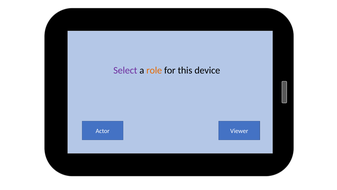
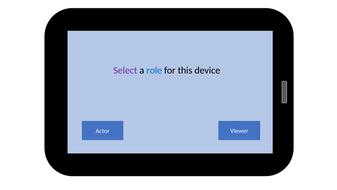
role colour: orange -> blue (154, 70)
